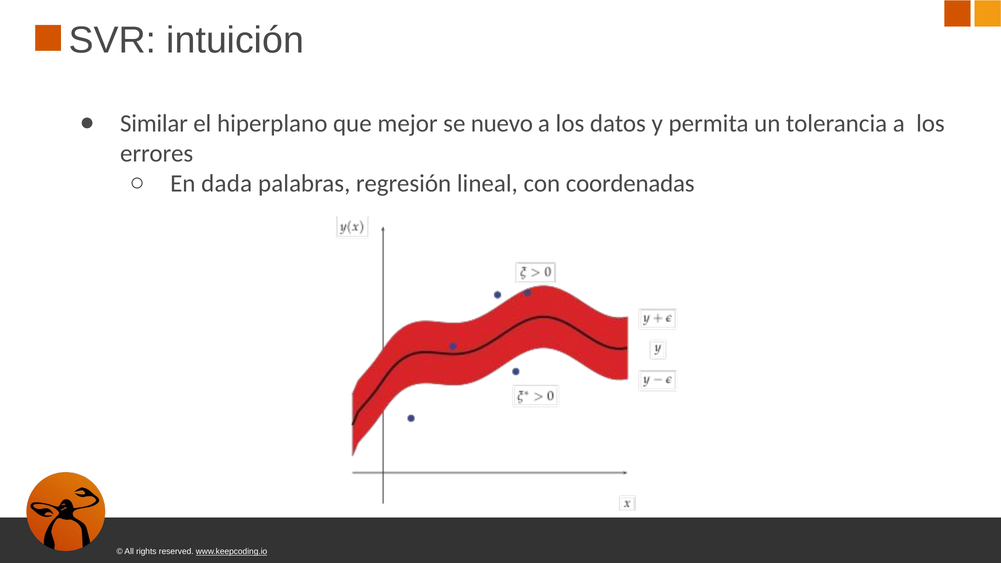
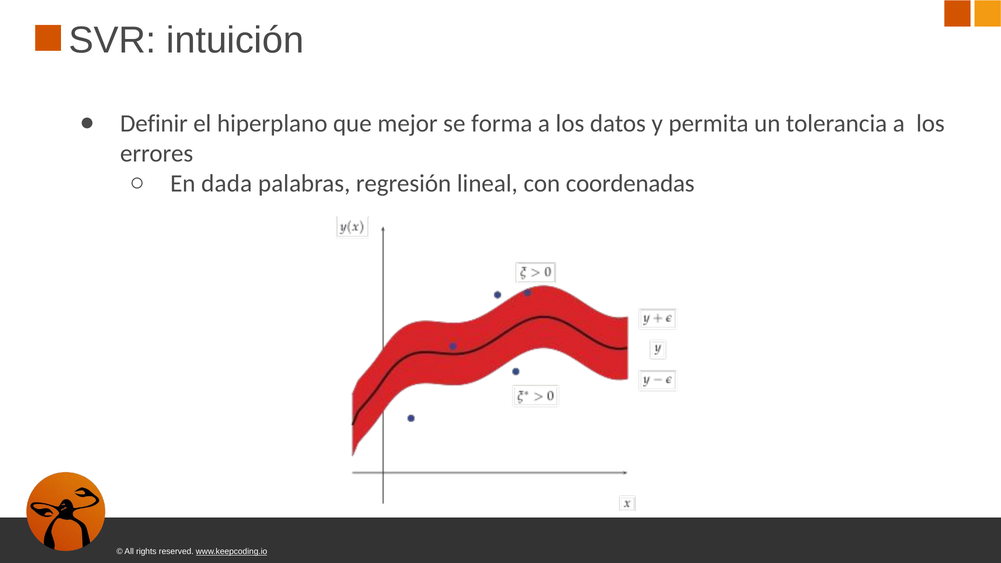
Similar: Similar -> Definir (154, 123)
nuevo: nuevo -> forma (502, 123)
